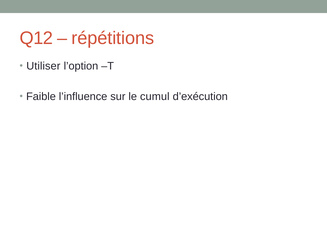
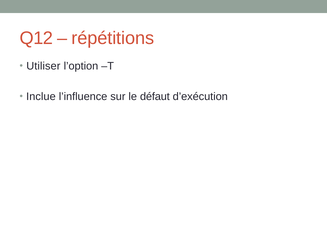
Faible: Faible -> Inclue (41, 97)
cumul: cumul -> défaut (155, 97)
